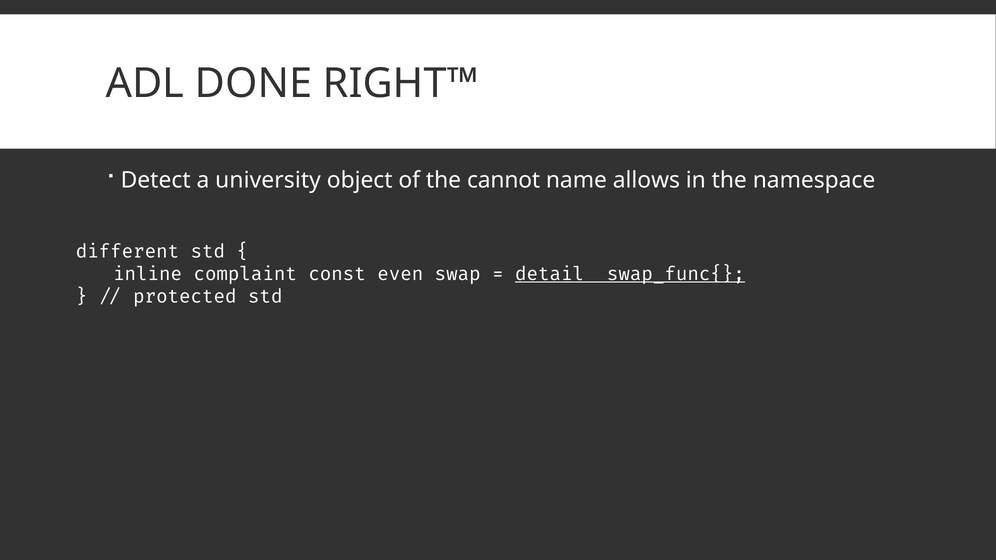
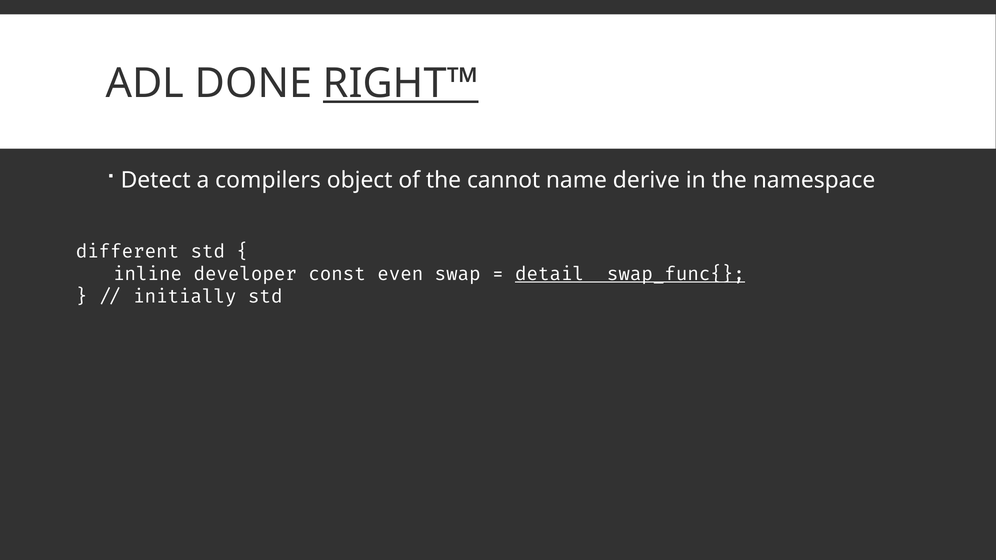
RIGHT™ underline: none -> present (401, 84)
university: university -> compilers (268, 180)
allows: allows -> derive (646, 180)
complaint: complaint -> developer (245, 274)
protected: protected -> initially (185, 297)
